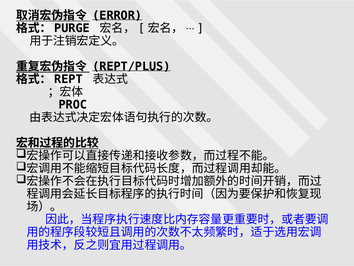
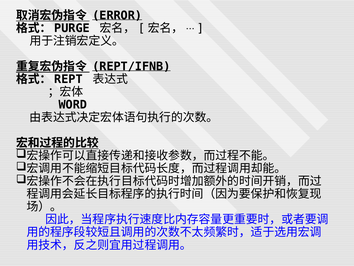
REPT/PLUS: REPT/PLUS -> REPT/IFNB (131, 66)
PROC: PROC -> WORD (73, 105)
